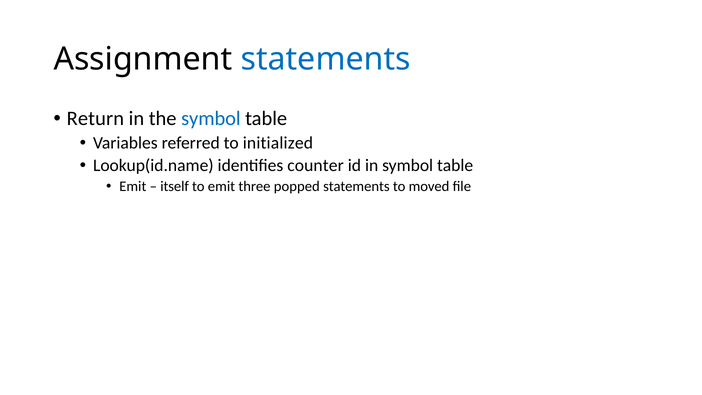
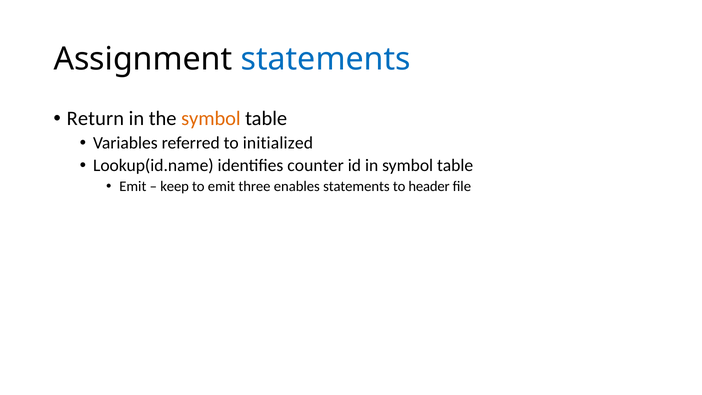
symbol colour: blue -> orange (211, 119)
itself: itself -> keep (175, 187)
popped: popped -> enables (297, 187)
moved: moved -> header (429, 187)
